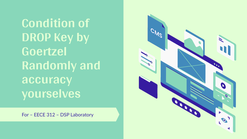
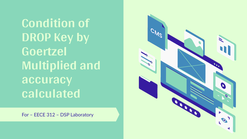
Randomly: Randomly -> Multiplied (49, 65)
yourselves: yourselves -> calculated (51, 93)
